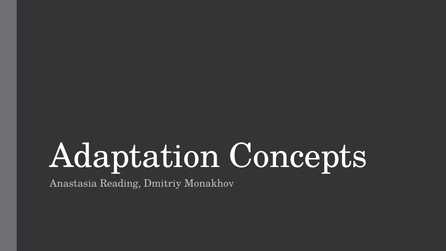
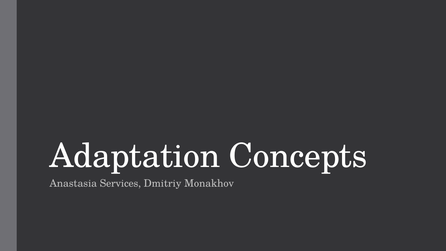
Reading: Reading -> Services (120, 183)
